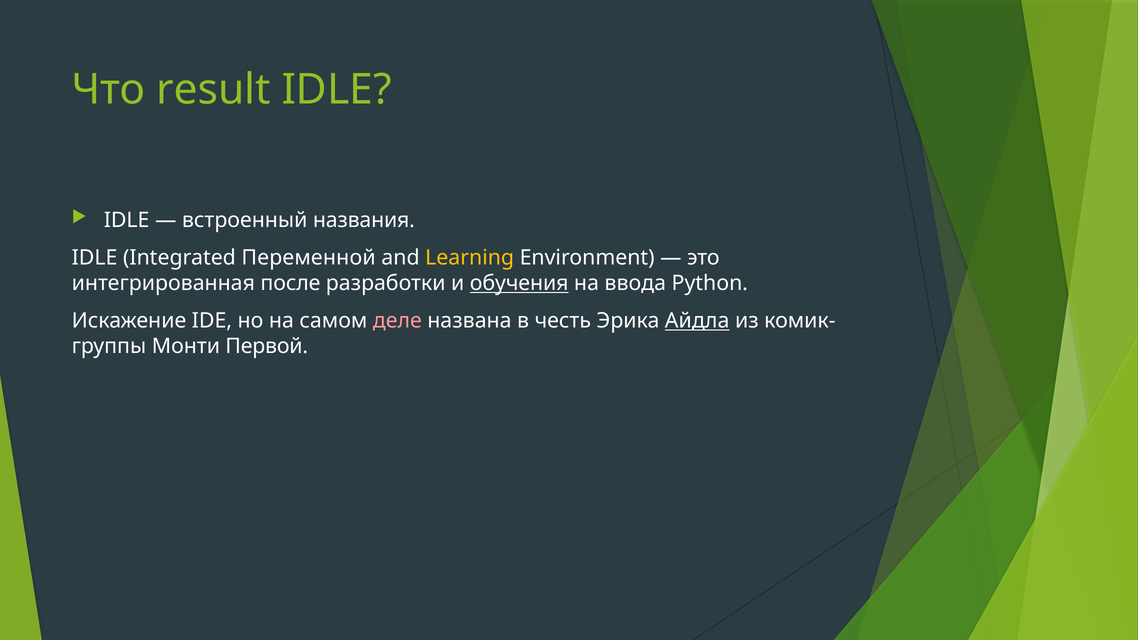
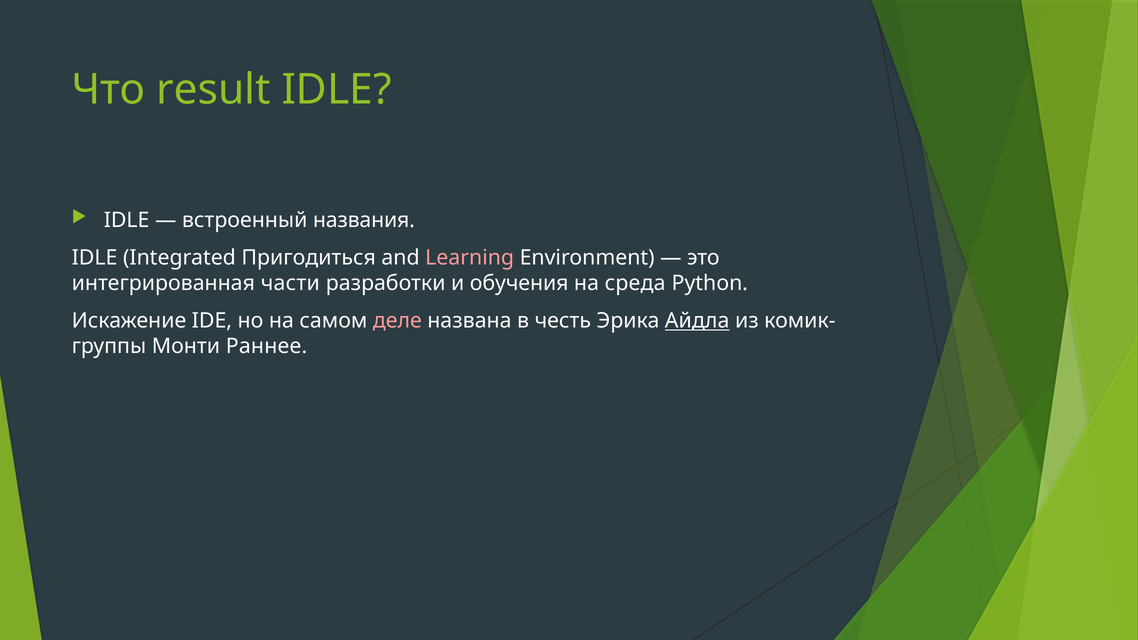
Переменной: Переменной -> Пригодиться (309, 258)
Learning colour: yellow -> pink (470, 258)
после: после -> части (290, 283)
обучения underline: present -> none (519, 283)
ввода: ввода -> среда (635, 283)
Первой: Первой -> Раннее (266, 346)
